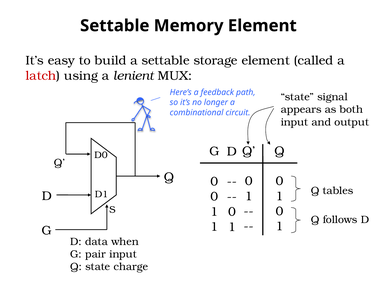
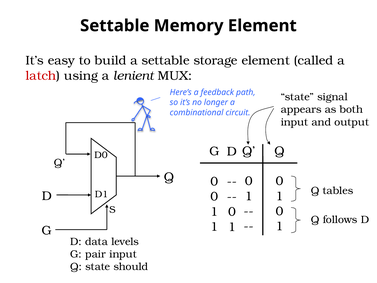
when: when -> levels (125, 241)
charge: charge -> should (131, 266)
